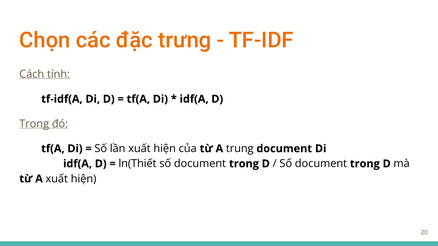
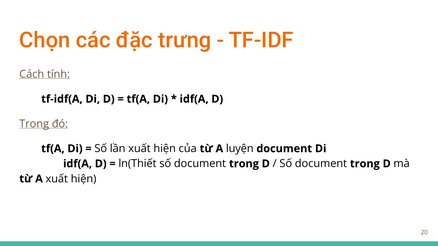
trung: trung -> luyện (240, 149)
